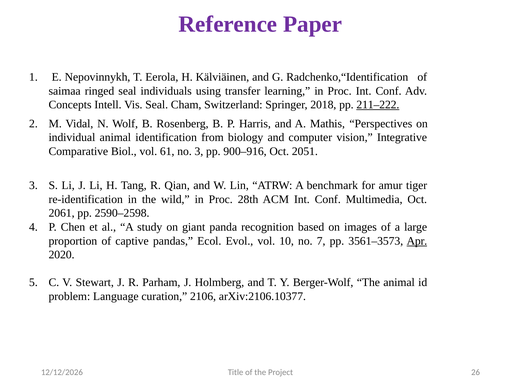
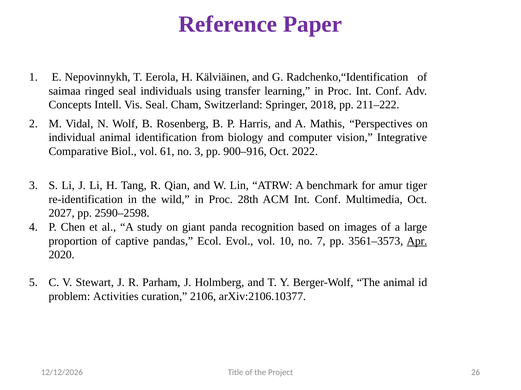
211–222 underline: present -> none (378, 105)
2051: 2051 -> 2022 (305, 152)
2061: 2061 -> 2027 (62, 214)
Language: Language -> Activities (116, 297)
